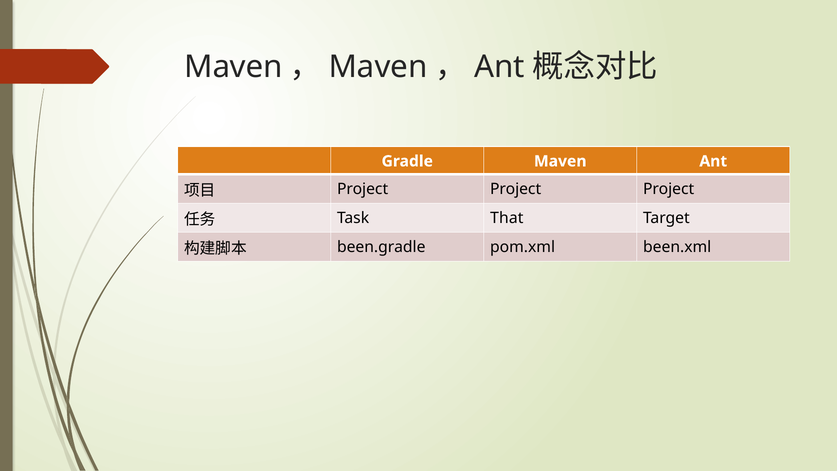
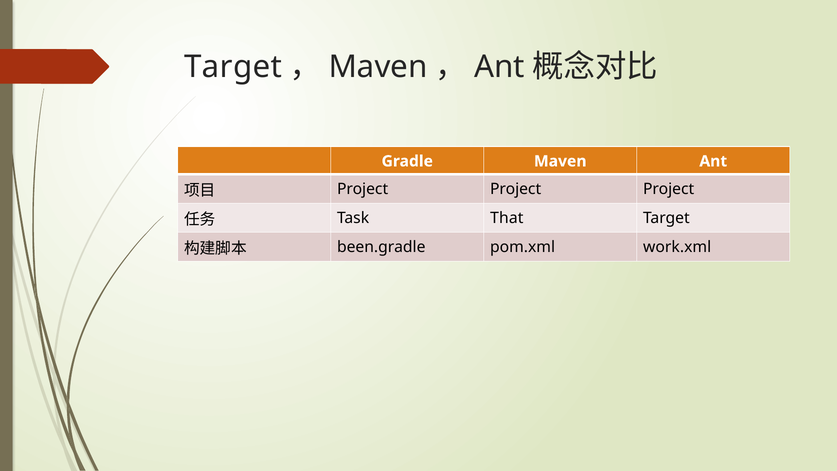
Maven: Maven -> Target (233, 67)
been.xml: been.xml -> work.xml (677, 247)
